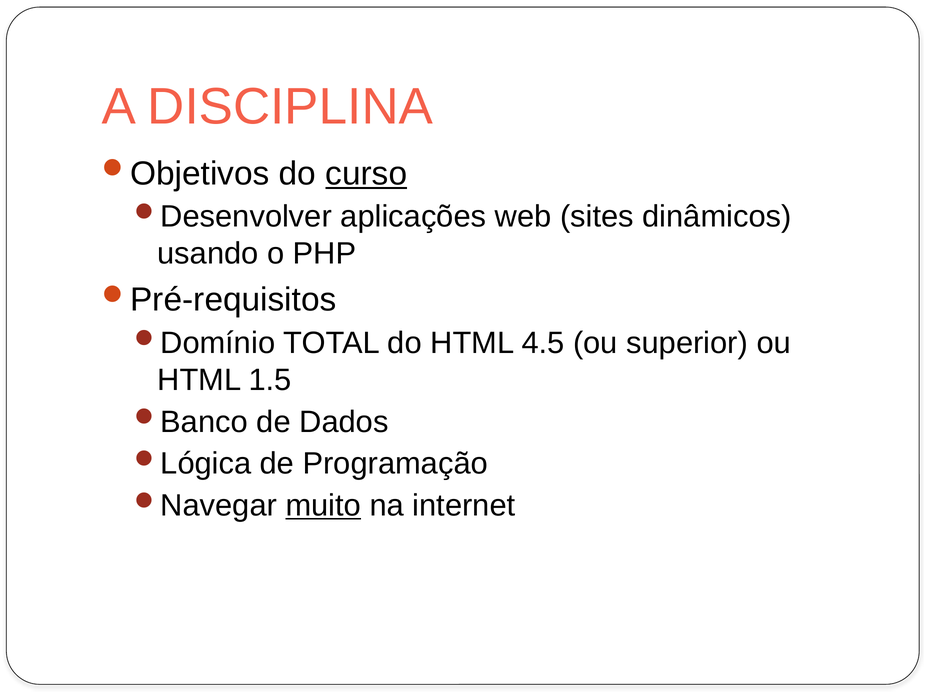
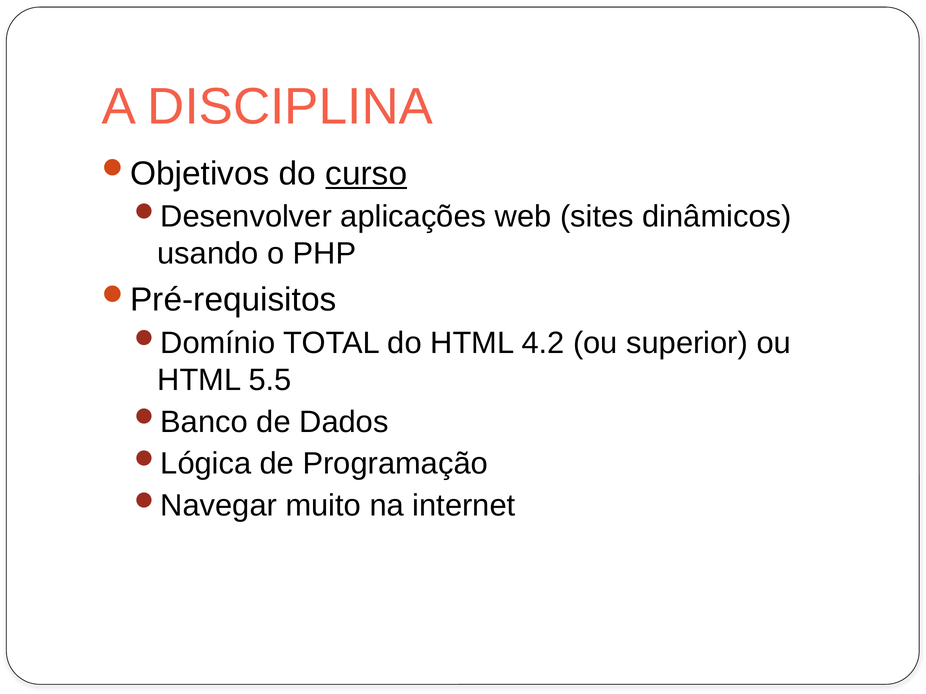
4.5: 4.5 -> 4.2 (543, 343)
1.5: 1.5 -> 5.5 (270, 380)
muito underline: present -> none (323, 506)
